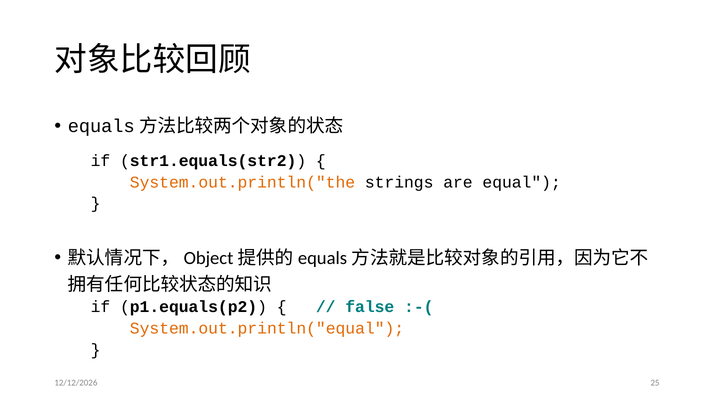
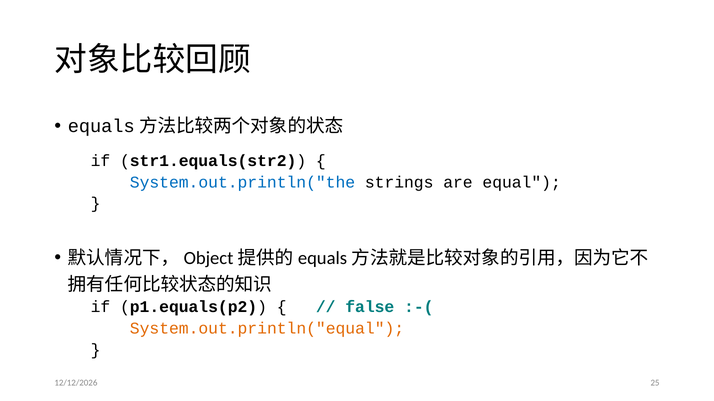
System.out.println("the colour: orange -> blue (242, 182)
